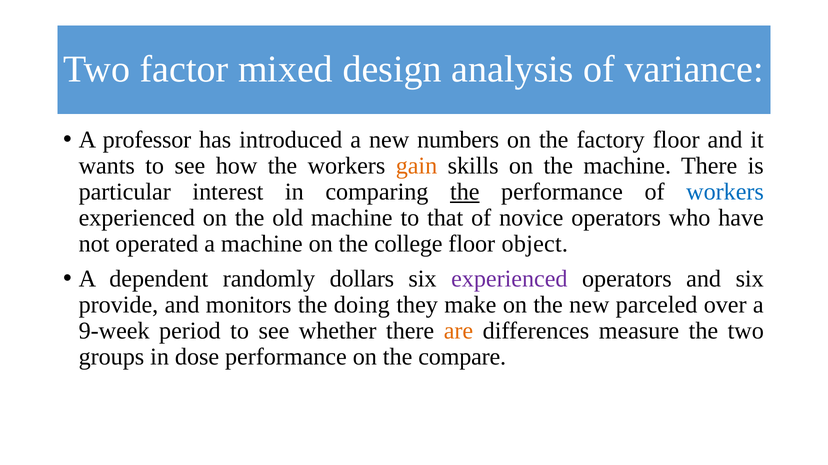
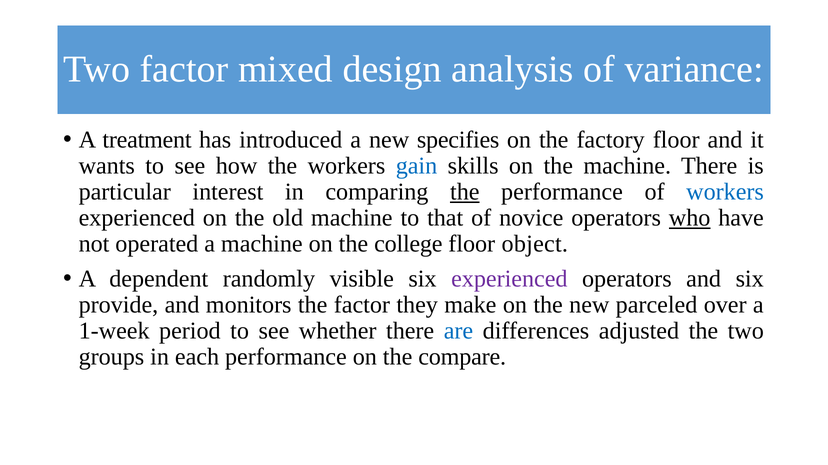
professor: professor -> treatment (147, 140)
numbers: numbers -> specifies (458, 140)
gain colour: orange -> blue (416, 166)
who underline: none -> present (690, 218)
dollars: dollars -> visible (362, 279)
the doing: doing -> factor (362, 305)
9-week: 9-week -> 1-week (114, 331)
are colour: orange -> blue (458, 331)
measure: measure -> adjusted (639, 331)
dose: dose -> each (197, 357)
